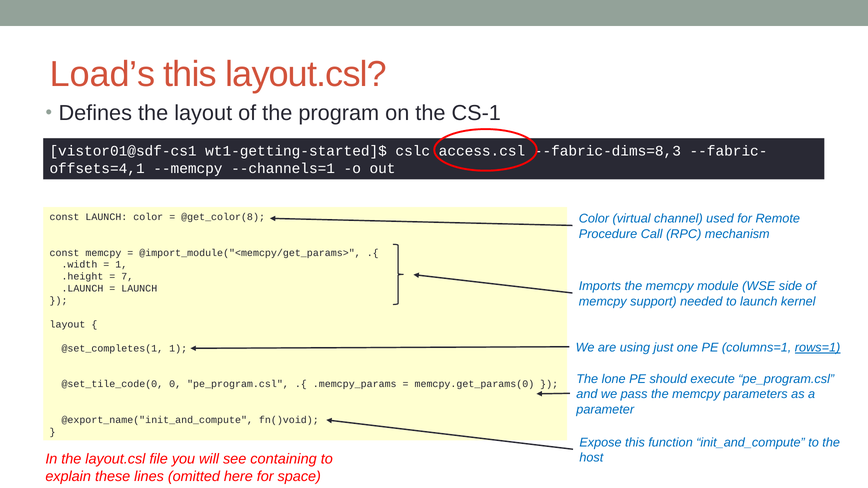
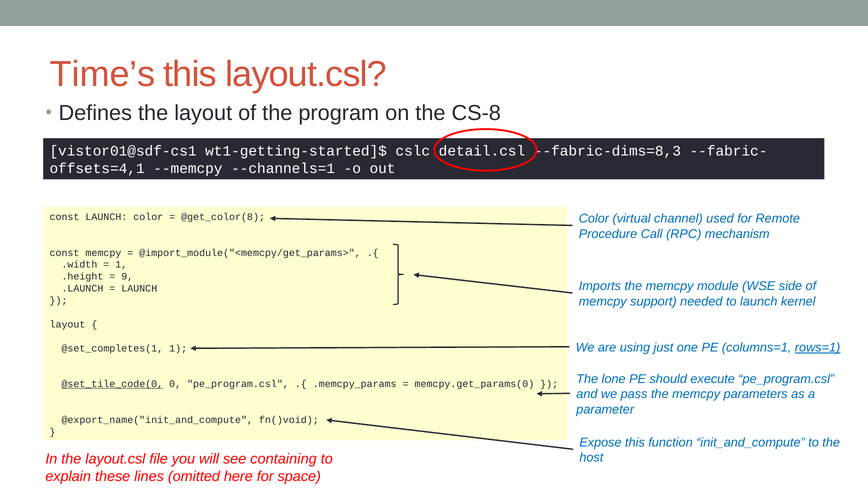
Load’s: Load’s -> Time’s (103, 74)
CS-1: CS-1 -> CS-8 (476, 113)
access.csl: access.csl -> detail.csl (482, 151)
7: 7 -> 9 (127, 277)
@set_tile_code(0 underline: none -> present (112, 384)
